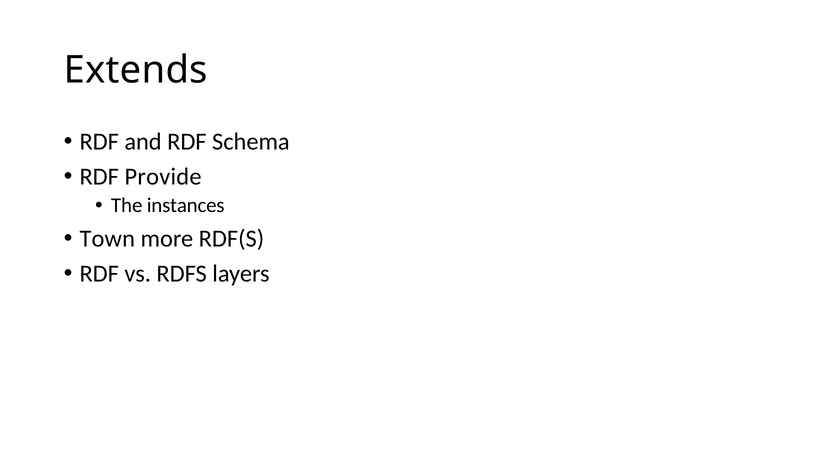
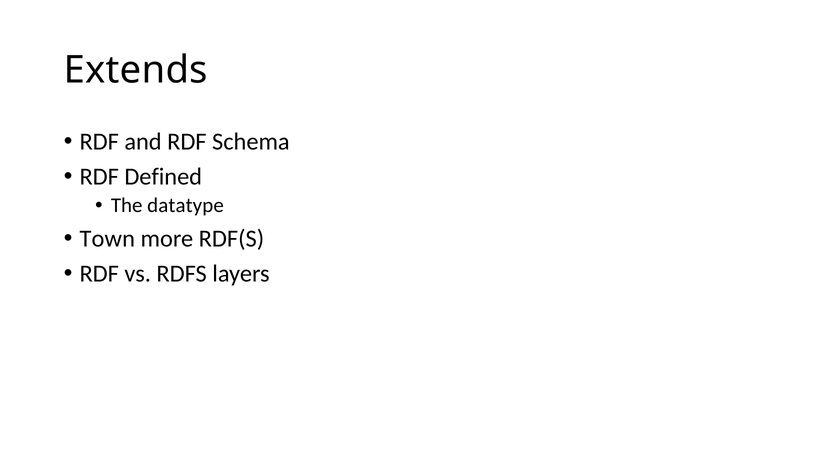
Provide: Provide -> Defined (163, 177)
instances: instances -> datatype (185, 205)
